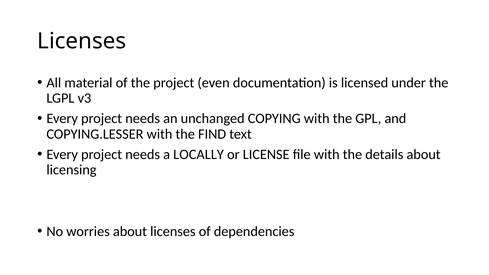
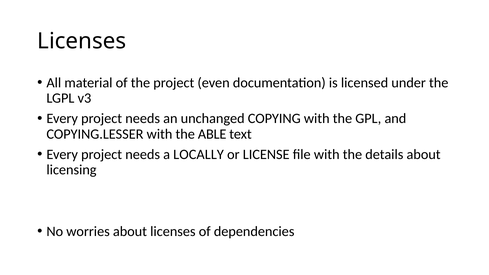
FIND: FIND -> ABLE (212, 134)
